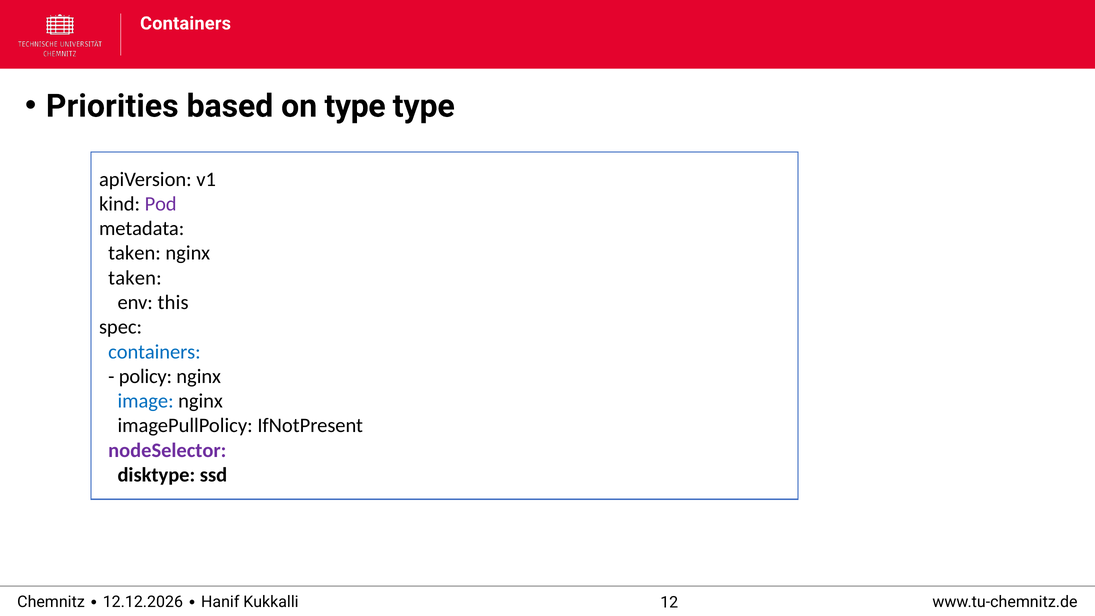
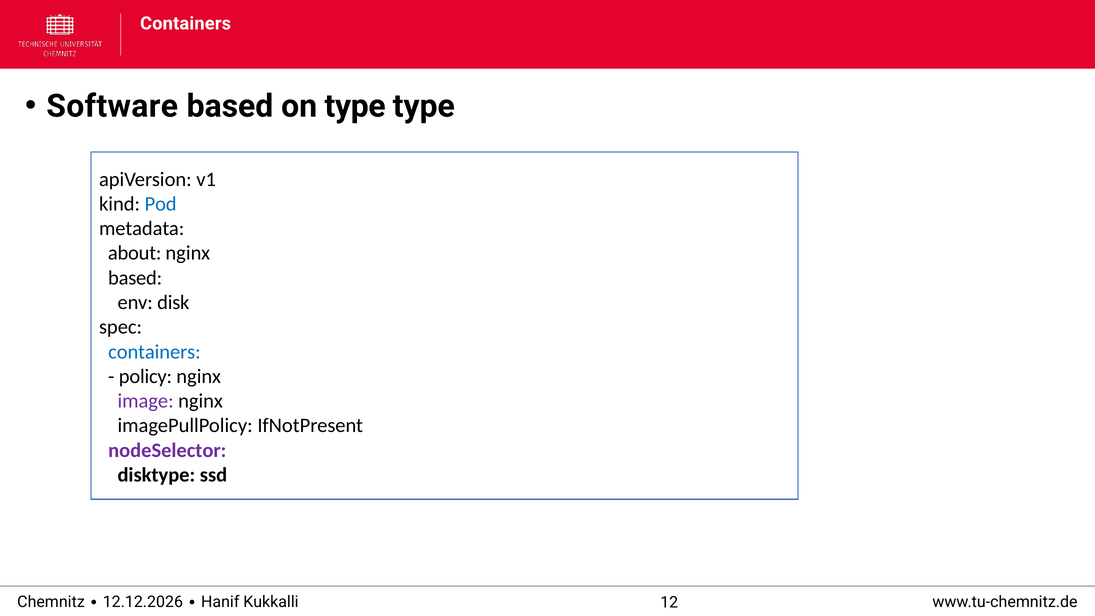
Priorities: Priorities -> Software (112, 106)
Pod colour: purple -> blue (161, 204)
taken: taken -> about (135, 253)
taken: taken -> based (135, 278)
this: this -> disk (173, 302)
image colour: blue -> purple (146, 401)
